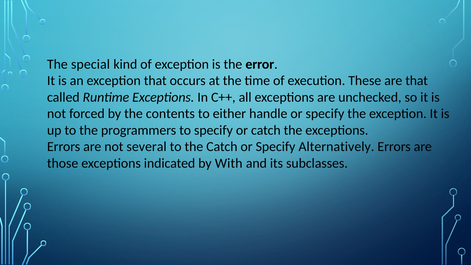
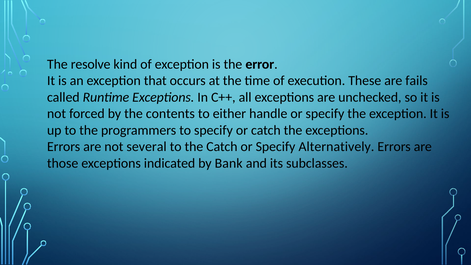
special: special -> resolve (91, 64)
are that: that -> fails (417, 81)
With: With -> Bank (229, 163)
